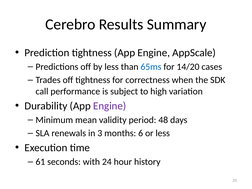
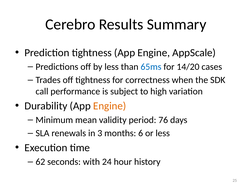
Engine colour: purple -> orange (110, 106)
48: 48 -> 76 (163, 120)
61: 61 -> 62 (40, 162)
